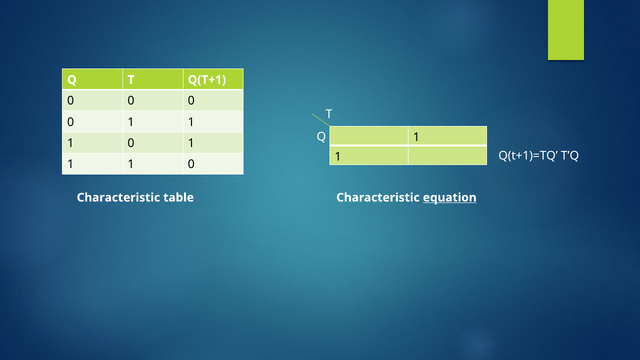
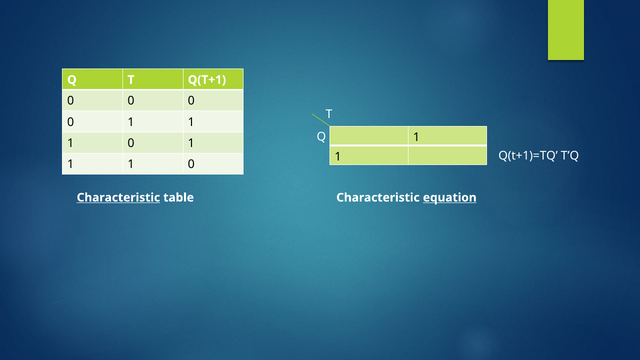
Characteristic underline: none -> present (118, 198)
